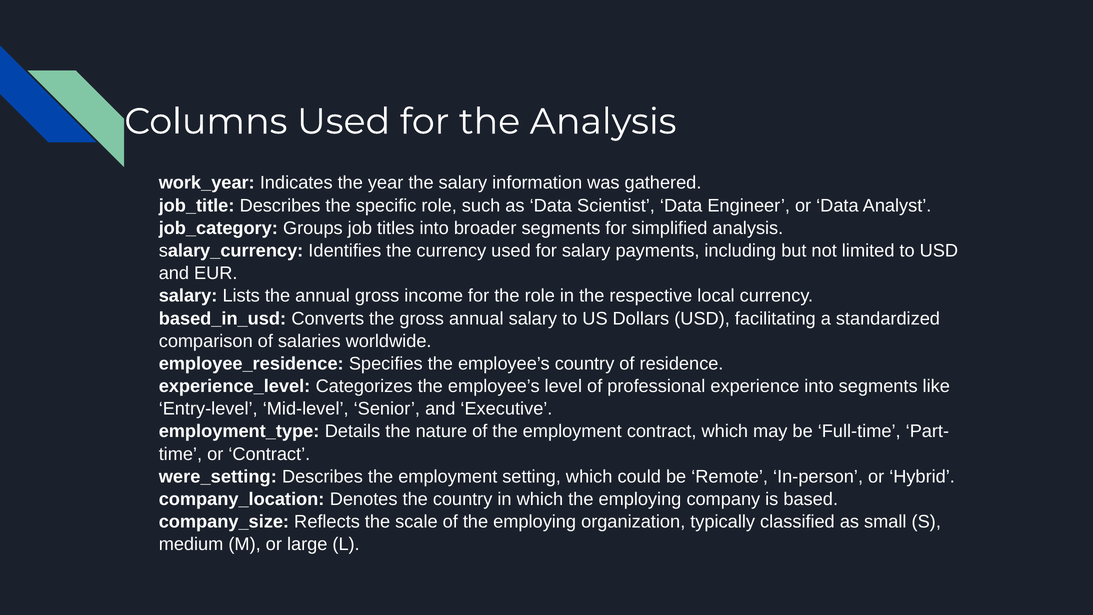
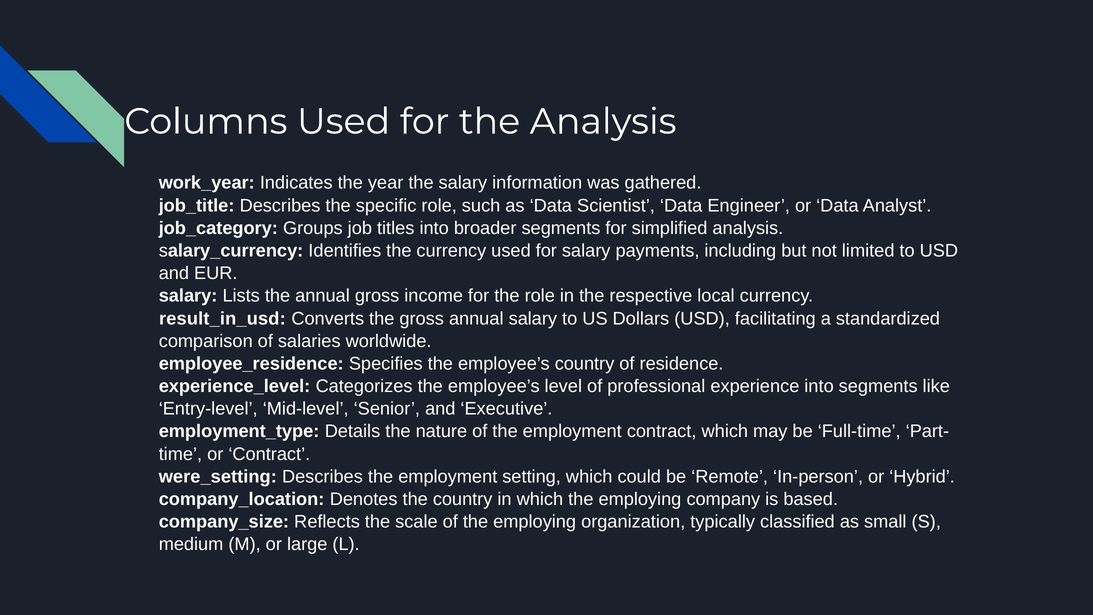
based_in_usd: based_in_usd -> result_in_usd (222, 318)
